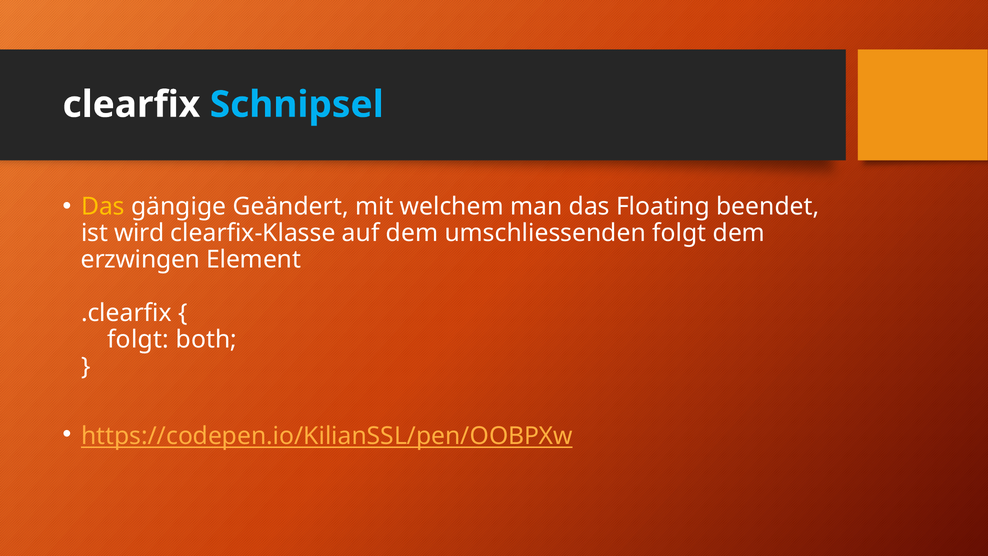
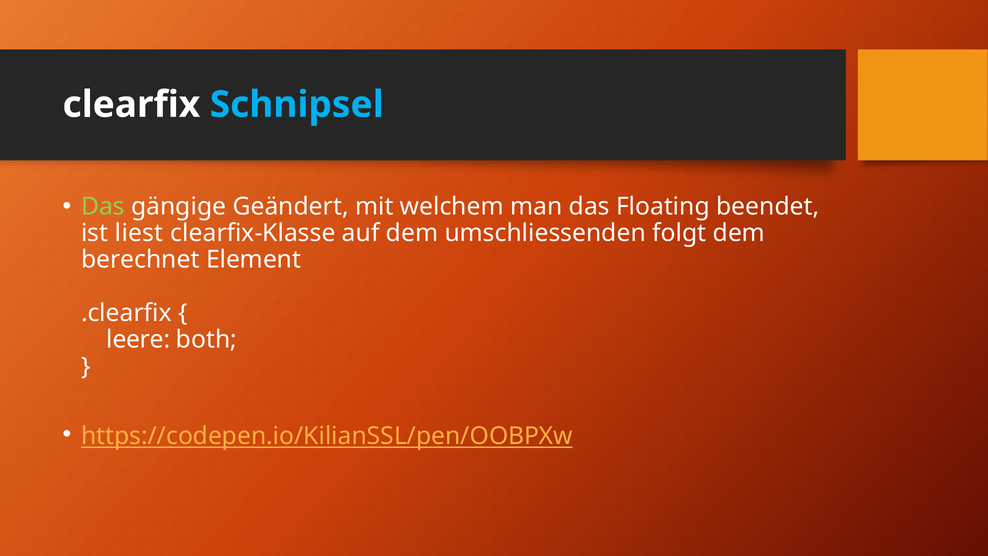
Das colour: yellow -> light green (103, 206)
wird: wird -> liest (139, 233)
erzwingen: erzwingen -> berechnet (140, 260)
folgt: folgt -> leere (138, 340)
